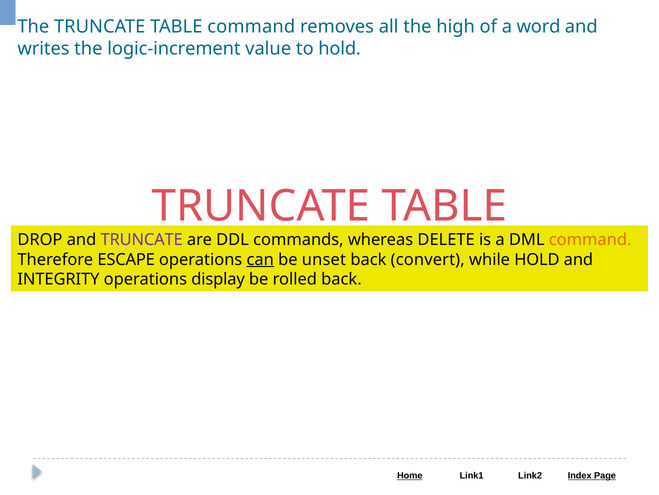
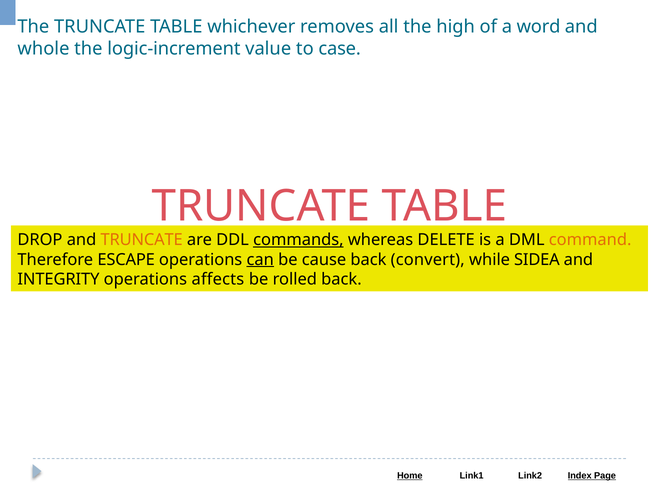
TABLE command: command -> whichever (251, 26)
writes: writes -> whole (43, 48)
to hold: hold -> case (340, 48)
TRUNCATE colour: purple -> orange (142, 239)
commands underline: none -> present (298, 239)
unset: unset -> cause (324, 259)
while HOLD: HOLD -> SIDEA (537, 259)
display: display -> affects (218, 279)
